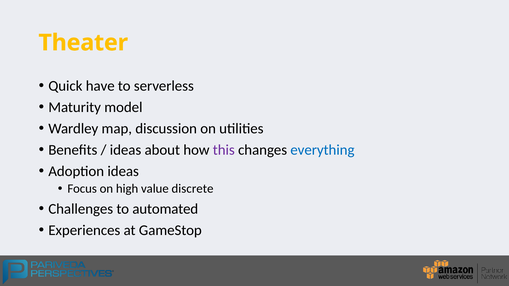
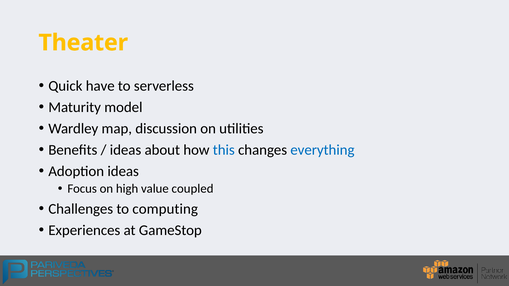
this colour: purple -> blue (224, 150)
discrete: discrete -> coupled (193, 189)
automated: automated -> computing (165, 209)
